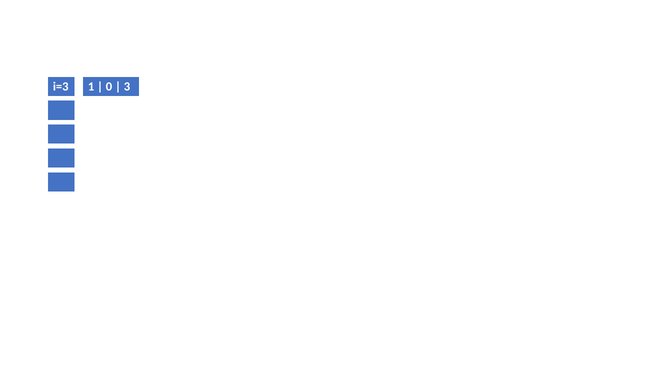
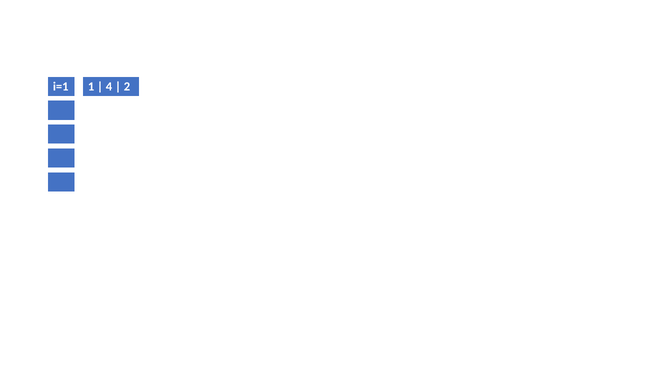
i=3: i=3 -> i=1 (61, 87)
0: 0 -> 4 (109, 87)
3: 3 -> 2 (127, 87)
